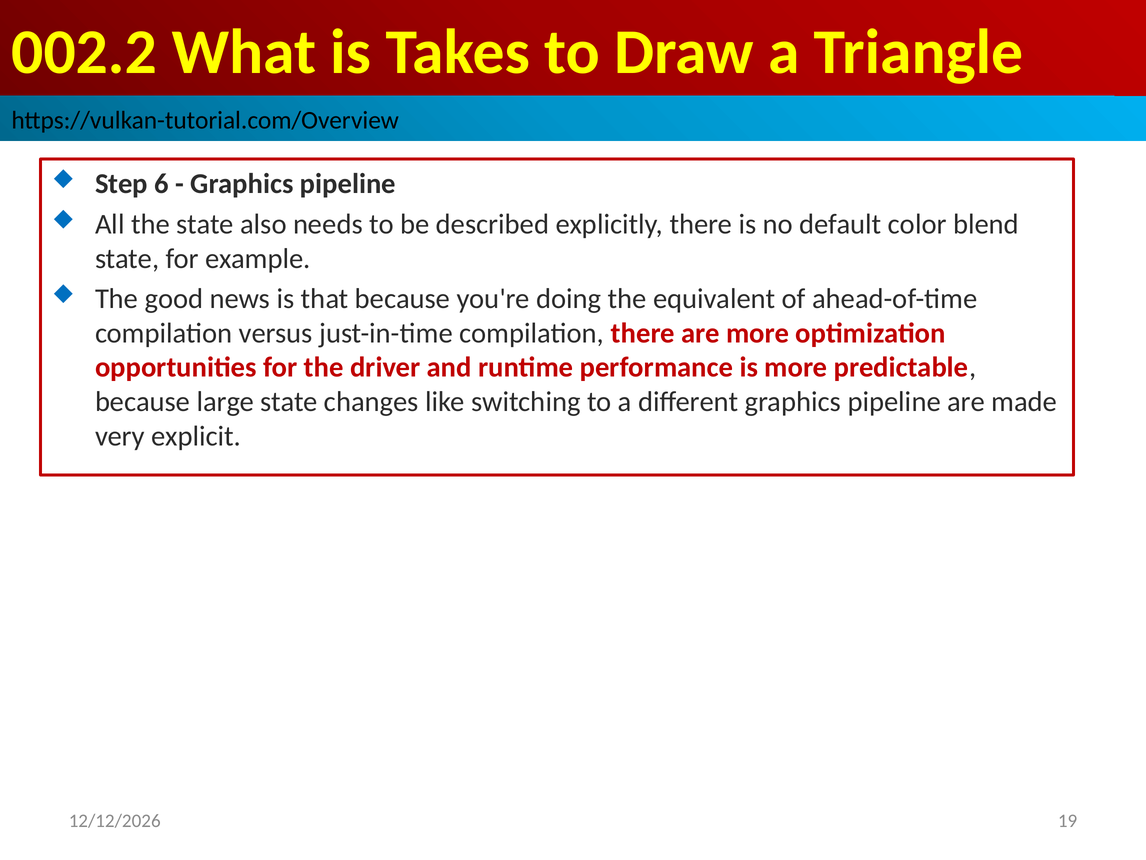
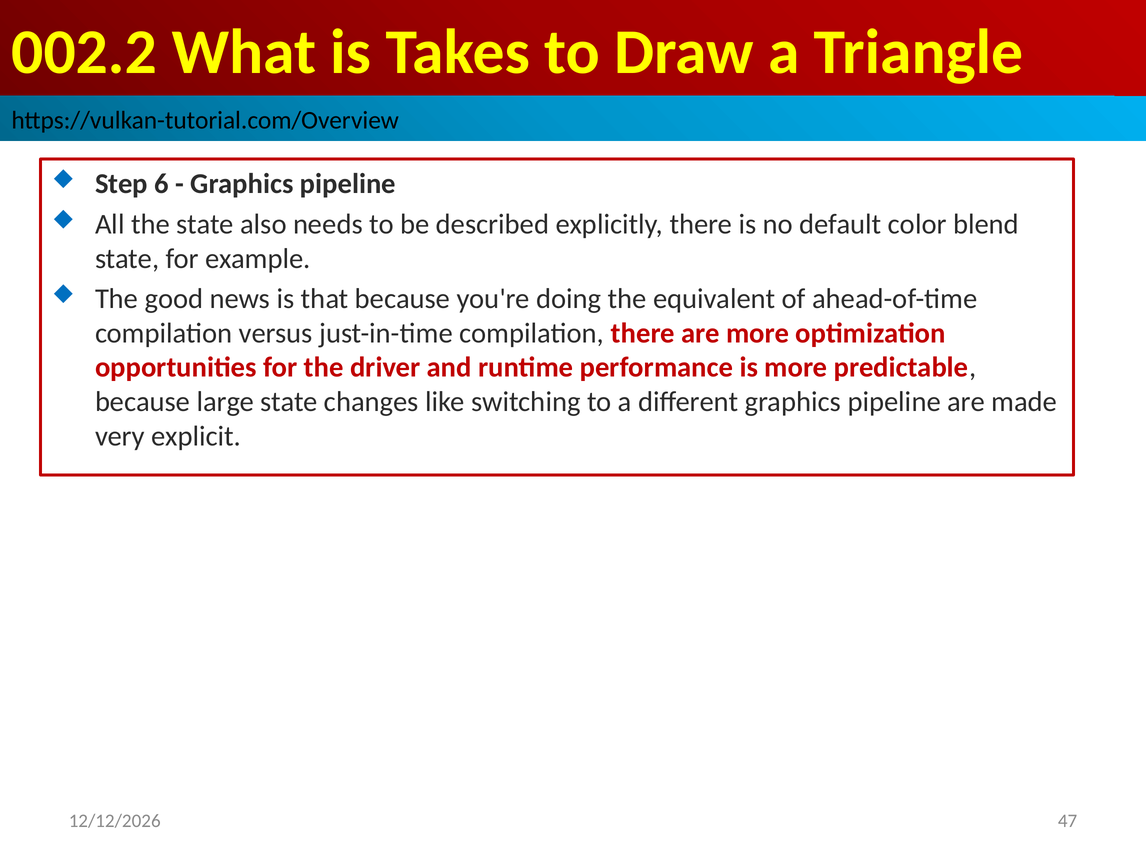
19: 19 -> 47 (1068, 821)
